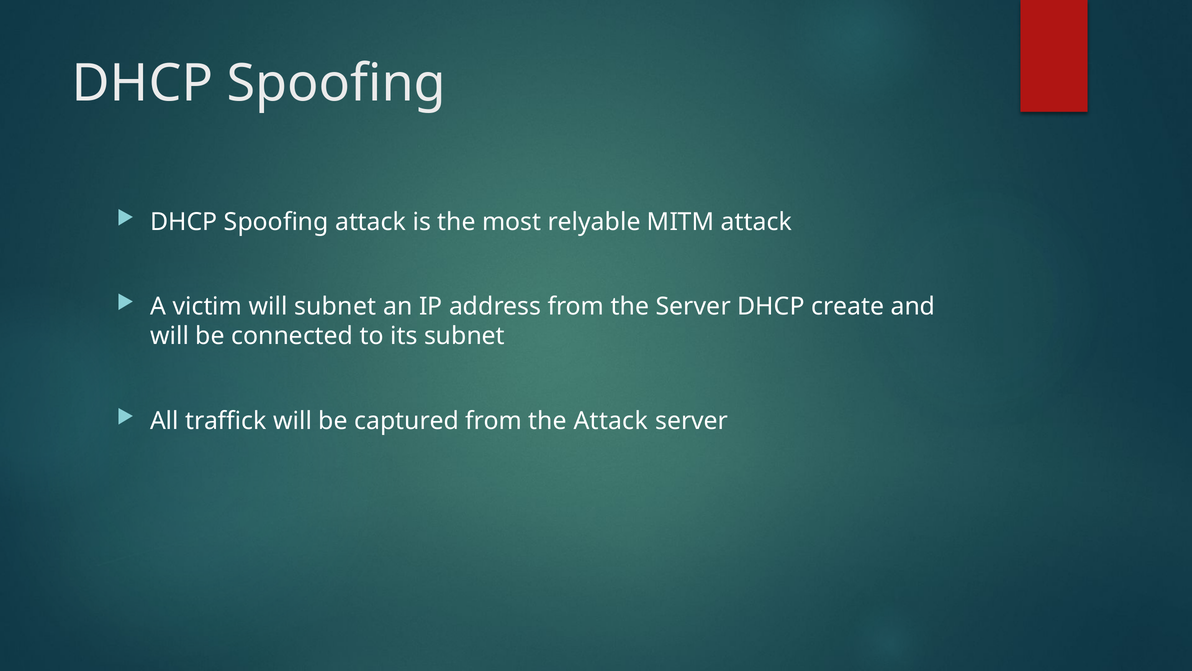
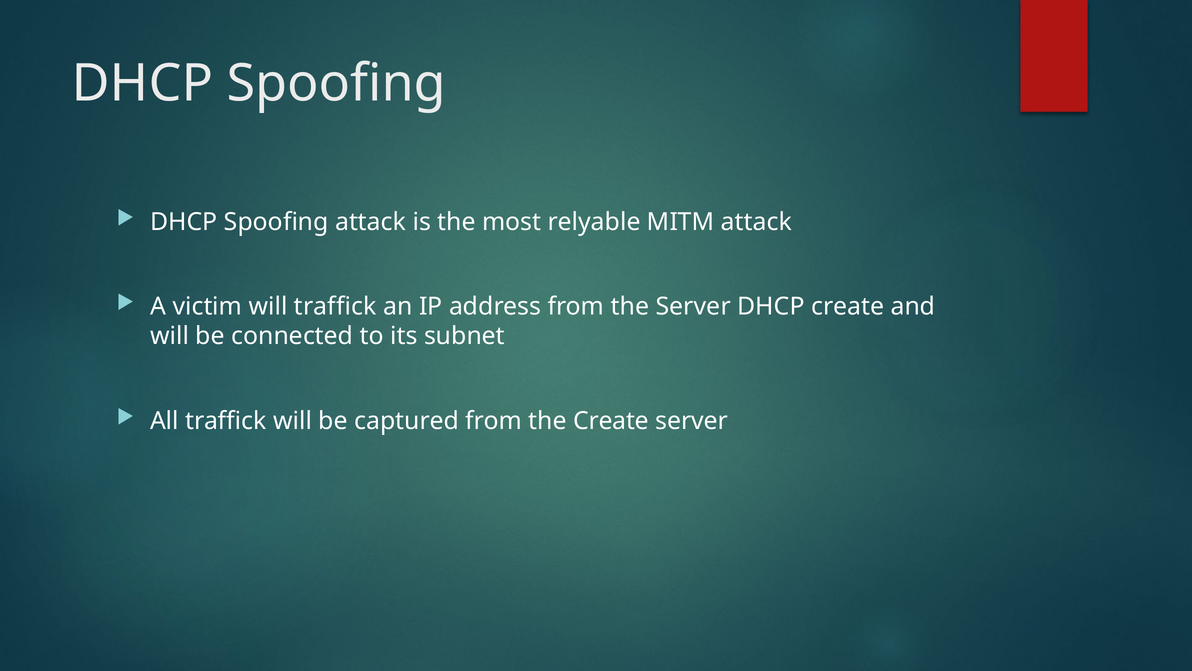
will subnet: subnet -> traffick (335, 306)
the Attack: Attack -> Create (611, 420)
